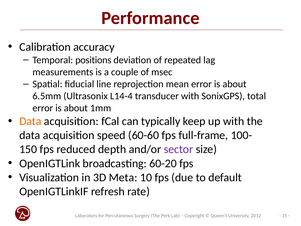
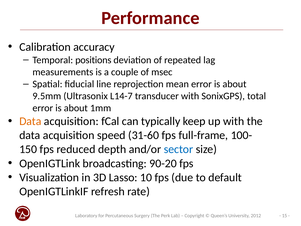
6.5mm: 6.5mm -> 9.5mm (47, 96)
L14-4: L14-4 -> L14-7 (121, 96)
60-60: 60-60 -> 31-60 (144, 135)
sector colour: purple -> blue (179, 149)
60-20: 60-20 -> 90-20 (163, 163)
Meta: Meta -> Lasso (123, 177)
